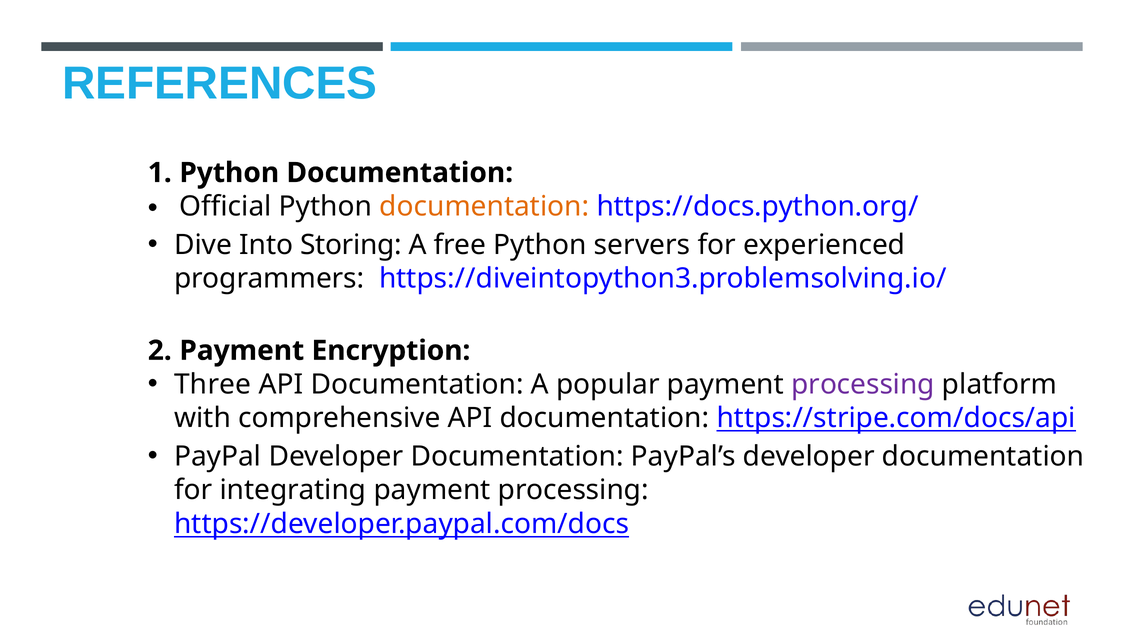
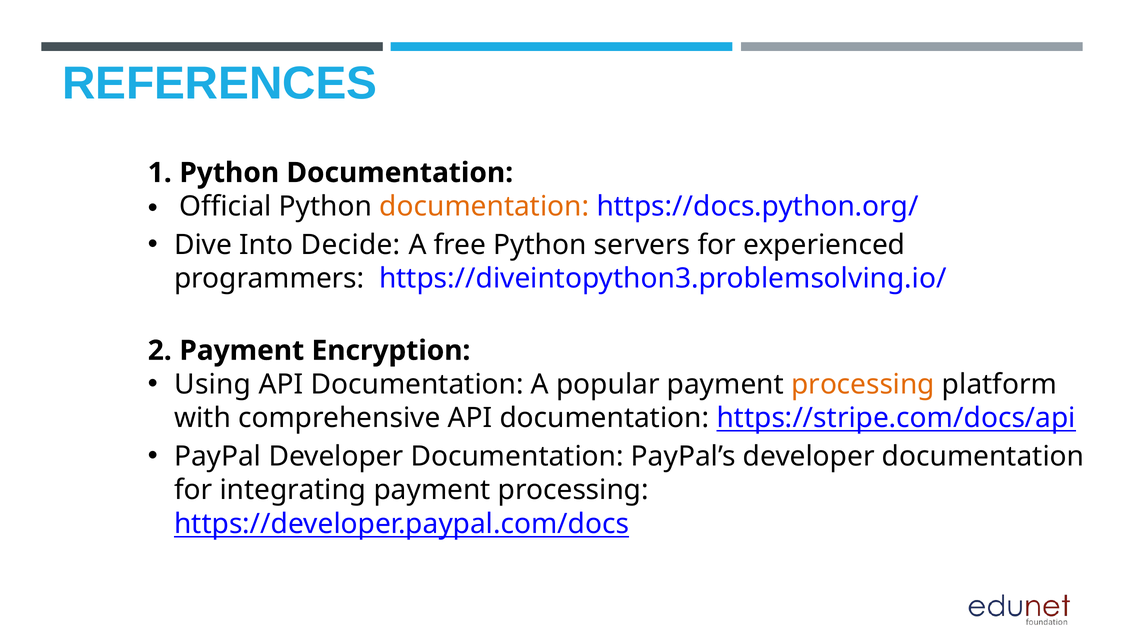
Storing: Storing -> Decide (351, 245)
Three: Three -> Using (213, 384)
processing colour: purple -> orange (863, 384)
